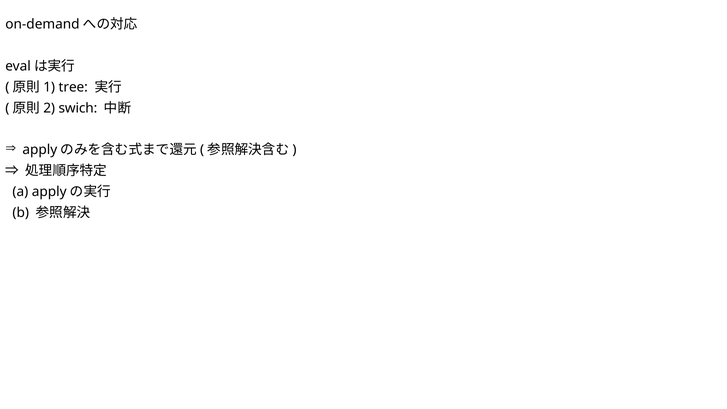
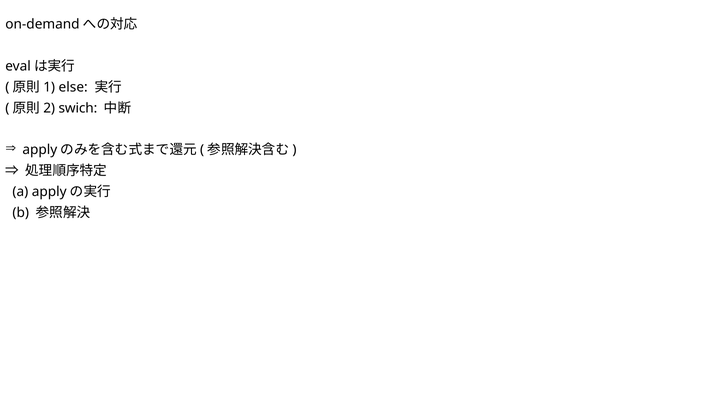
tree: tree -> else (73, 87)
